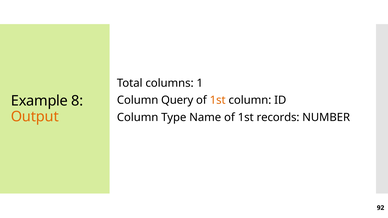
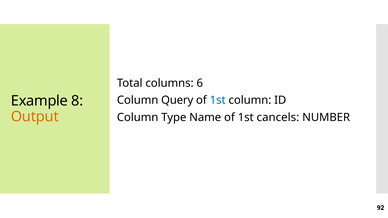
1: 1 -> 6 (200, 83)
1st colour: orange -> blue (218, 100)
records: records -> cancels (278, 117)
